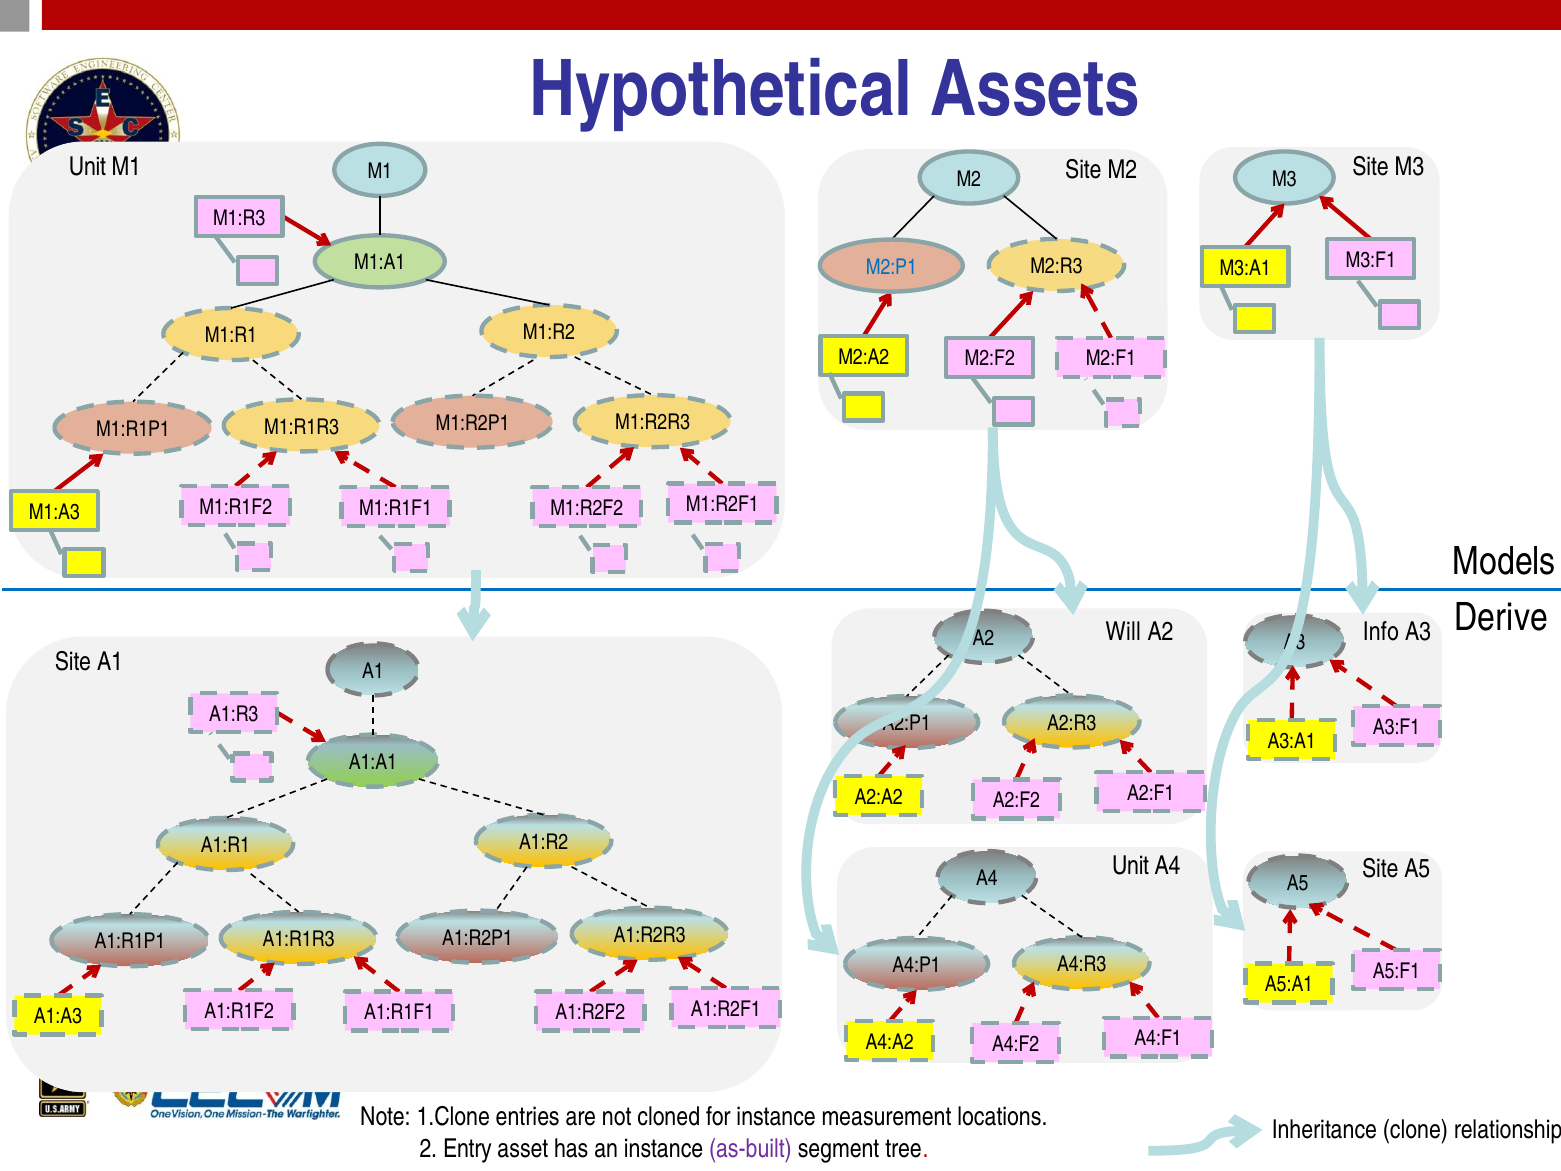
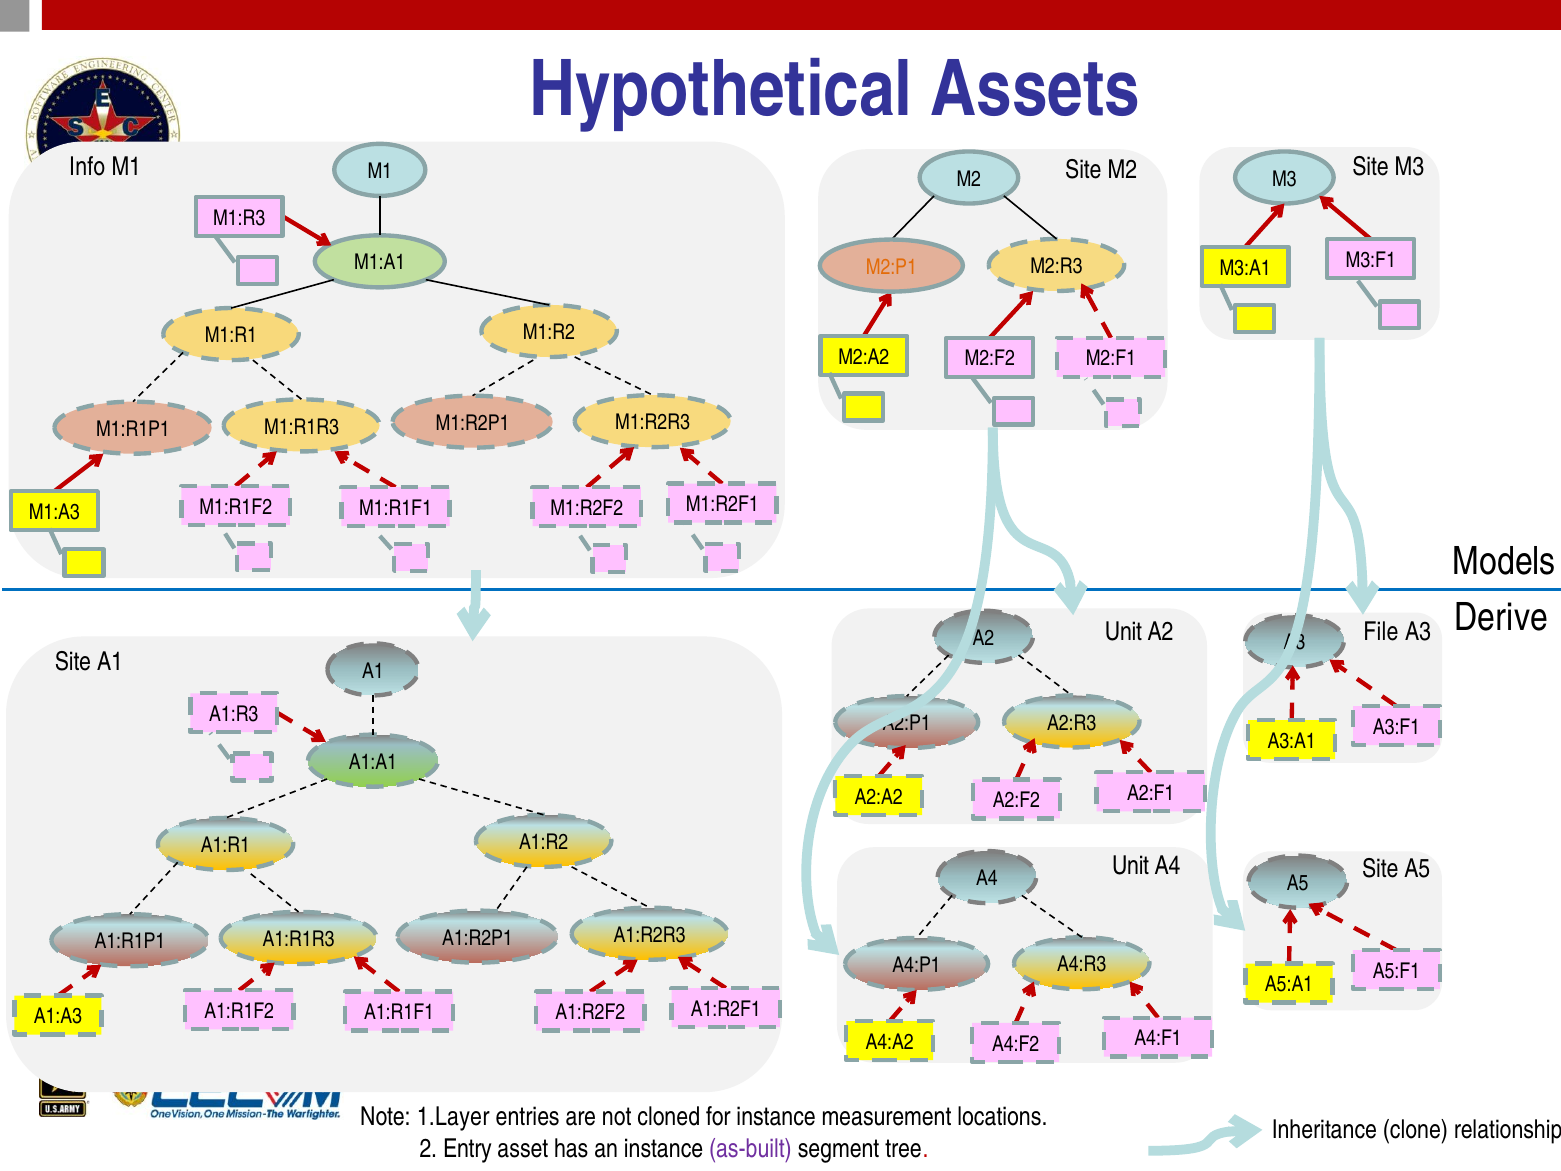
Unit: Unit -> Info (87, 167)
M2:P1 colour: blue -> orange (891, 267)
Will: Will -> Unit (1123, 632)
Info: Info -> File (1381, 632)
1.Clone: 1.Clone -> 1.Layer (453, 1117)
